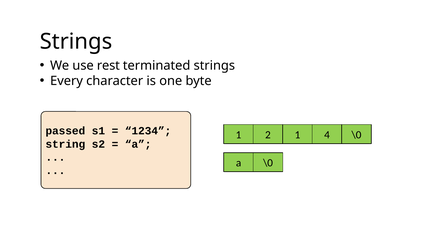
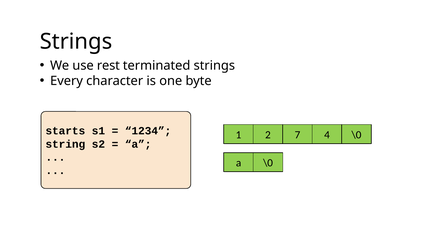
passed: passed -> starts (65, 131)
2 1: 1 -> 7 (298, 135)
